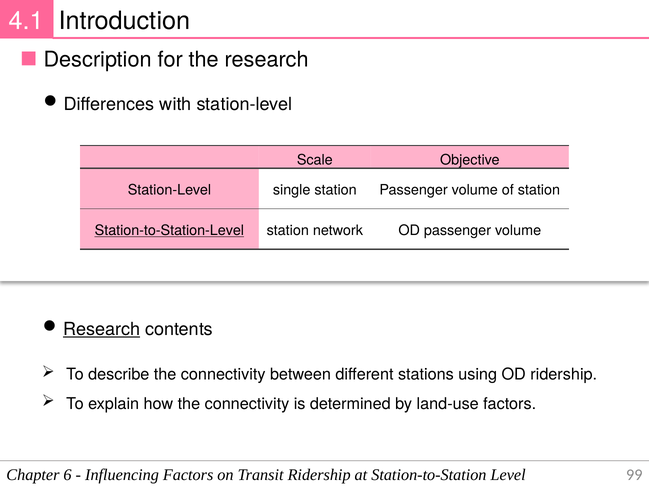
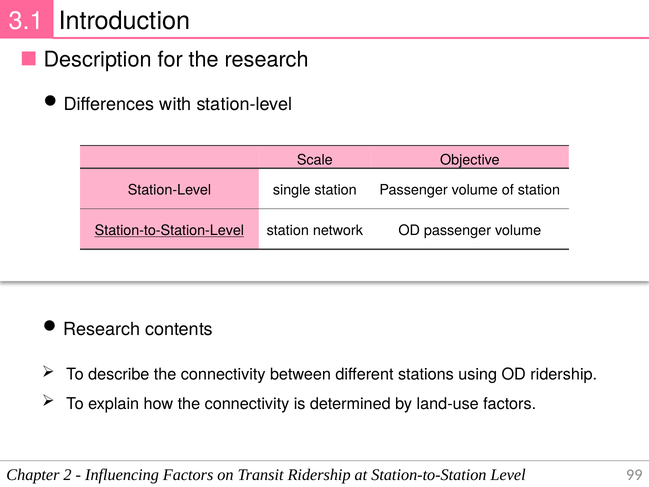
4.1: 4.1 -> 3.1 (26, 21)
Research underline: present -> none (102, 329)
6: 6 -> 2 (68, 475)
